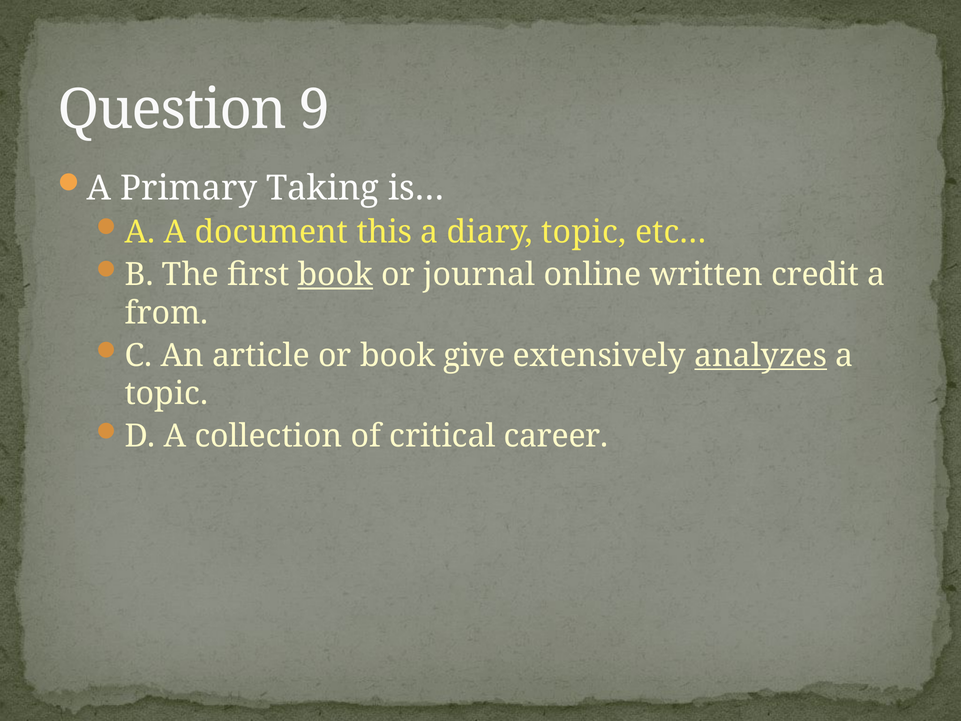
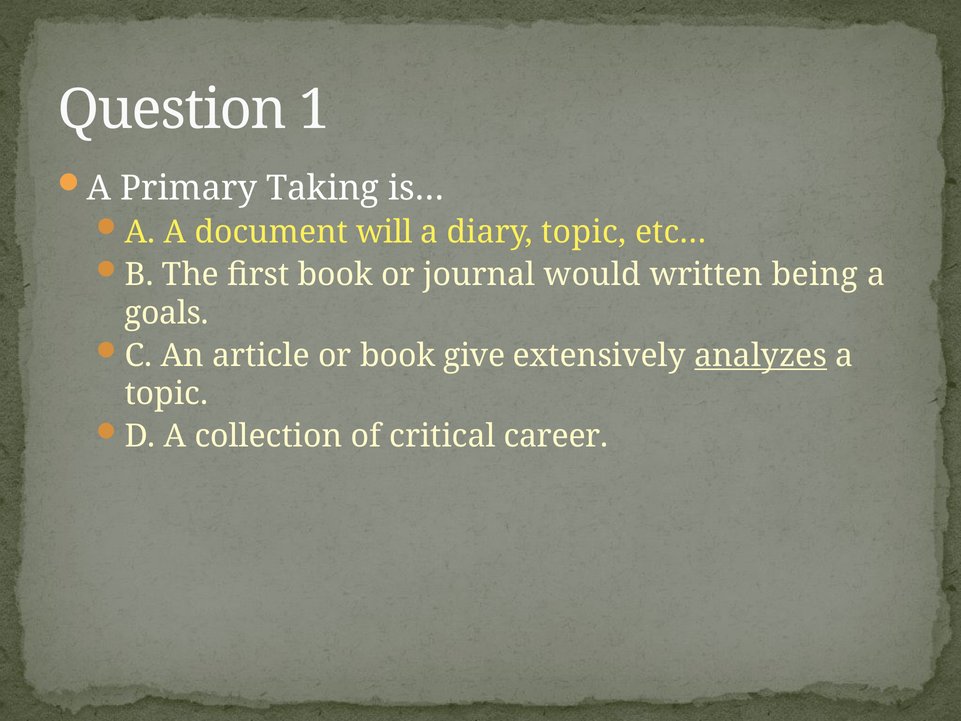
9: 9 -> 1 (314, 110)
this: this -> will (384, 232)
book underline: present -> none (335, 274)
online: online -> would (592, 274)
credit: credit -> being (815, 274)
from: from -> goals (167, 313)
